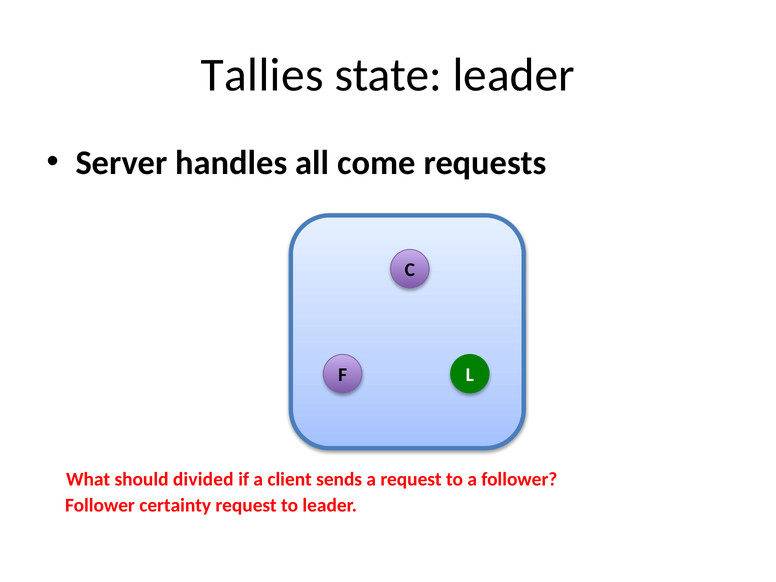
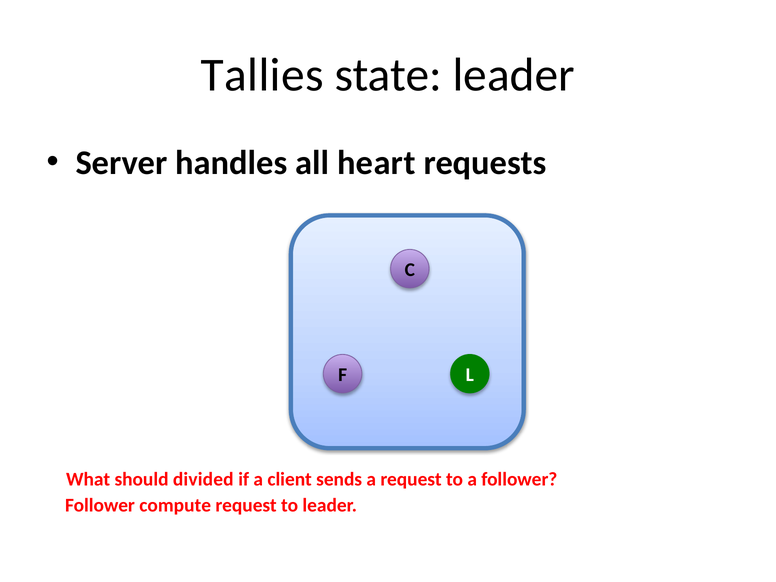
come: come -> heart (376, 163)
certainty: certainty -> compute (175, 505)
